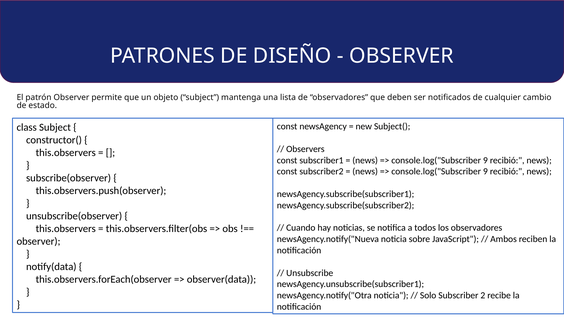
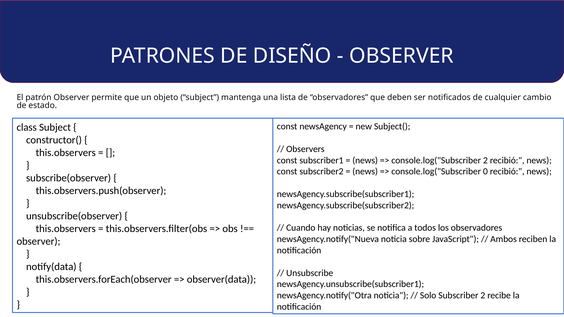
9: 9 -> 2 (485, 160)
9: 9 -> 0 (485, 172)
